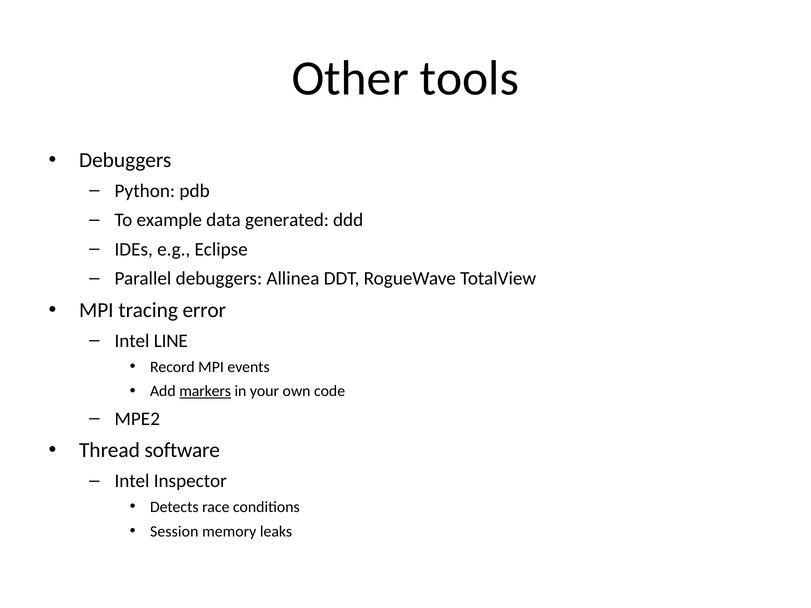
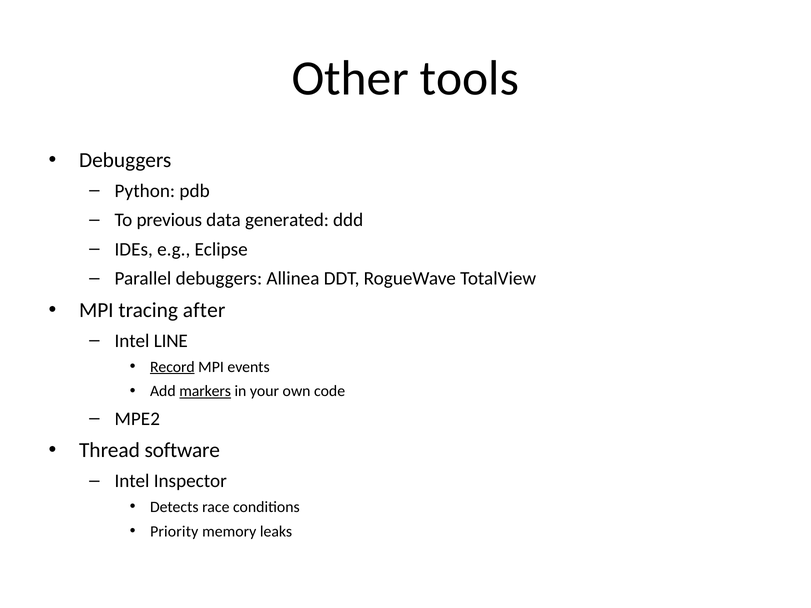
example: example -> previous (169, 220)
error: error -> after (204, 310)
Record underline: none -> present (172, 367)
Session: Session -> Priority (174, 532)
